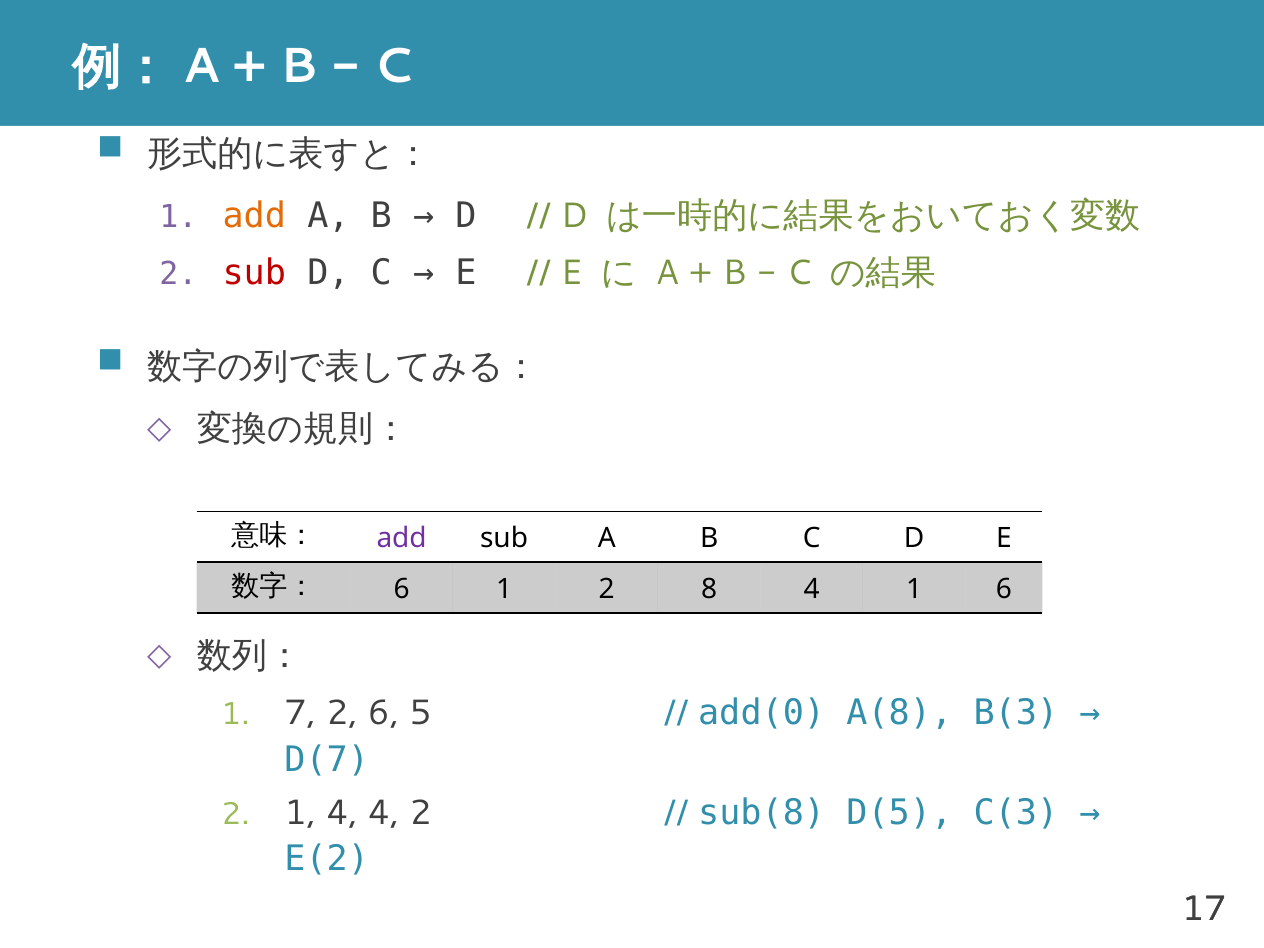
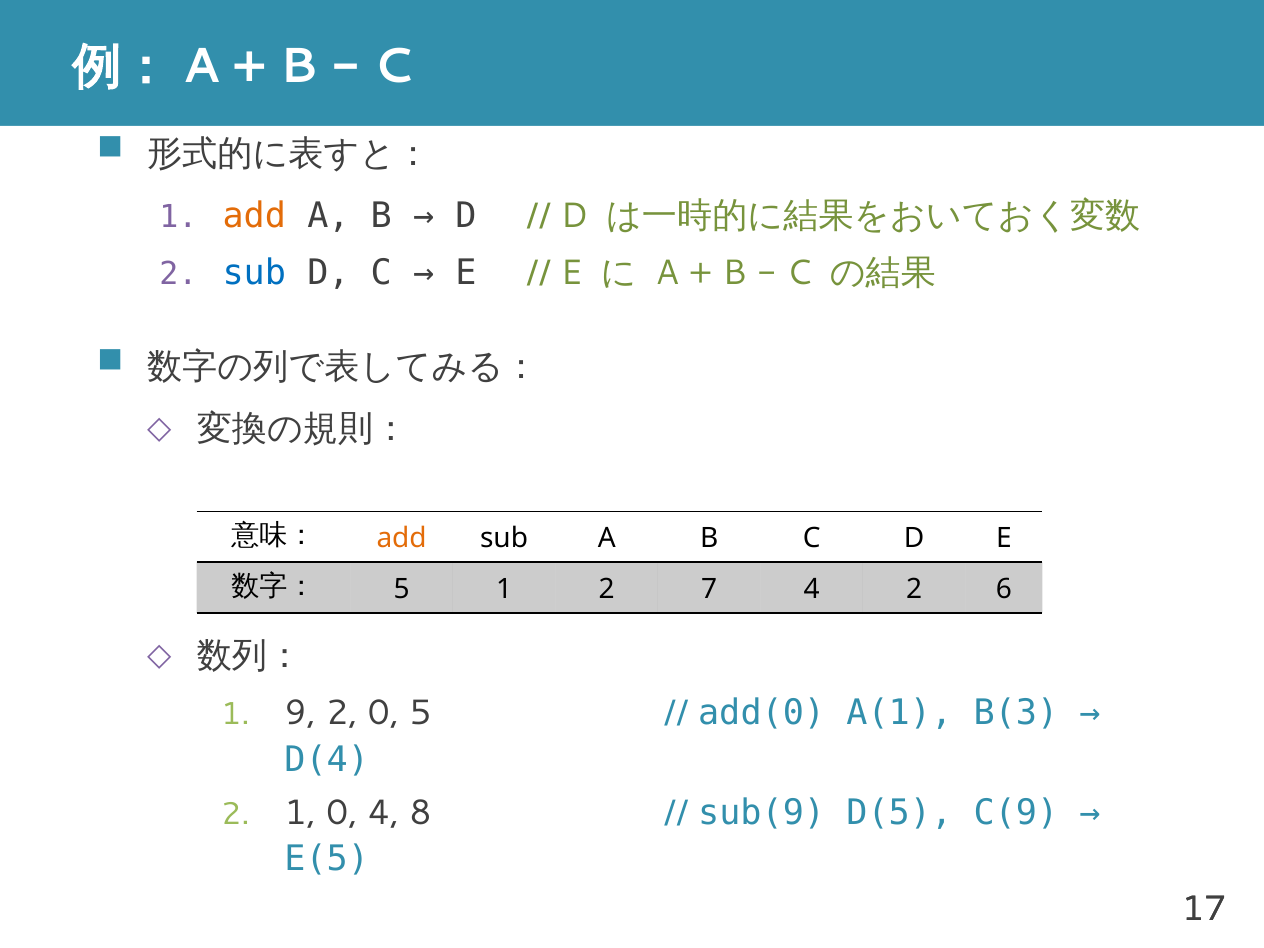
sub colour: red -> blue (254, 273)
add colour: purple -> orange (402, 538)
6: 6 -> 5 (402, 589)
8: 8 -> 7 (709, 589)
4 1: 1 -> 2 (914, 589)
7: 7 -> 9 (300, 713)
2 6: 6 -> 0 (384, 713)
A(8: A(8 -> A(1 (899, 713)
D(7: D(7 -> D(4 (327, 759)
1 4: 4 -> 0 (342, 813)
4 2: 2 -> 8 (420, 813)
sub(8: sub(8 -> sub(9 (762, 813)
C(3: C(3 -> C(9 (1016, 813)
E(2: E(2 -> E(5 (327, 859)
